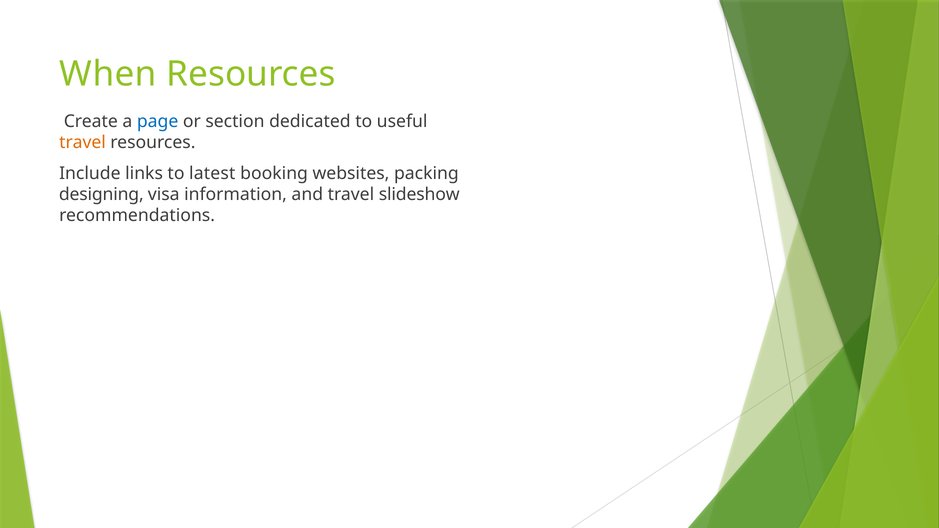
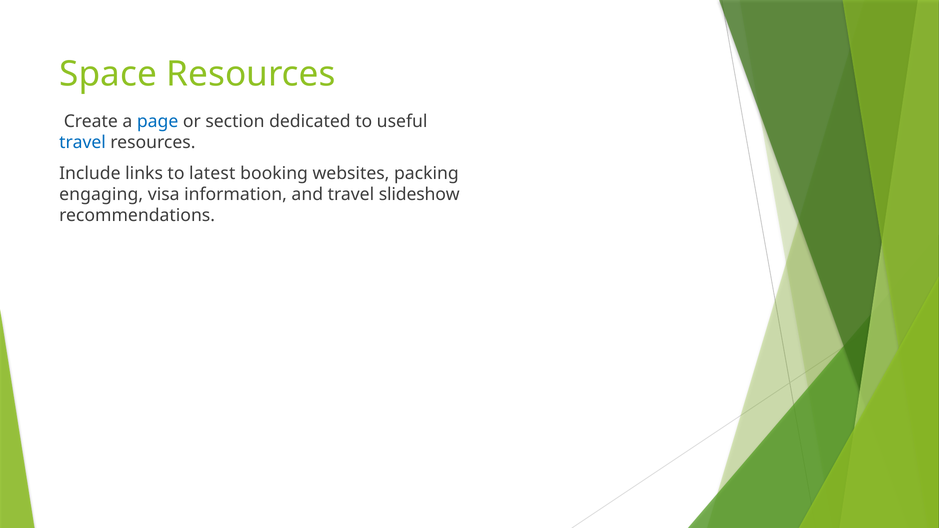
When: When -> Space (108, 74)
travel colour: orange -> blue (83, 142)
designing: designing -> engaging (101, 194)
